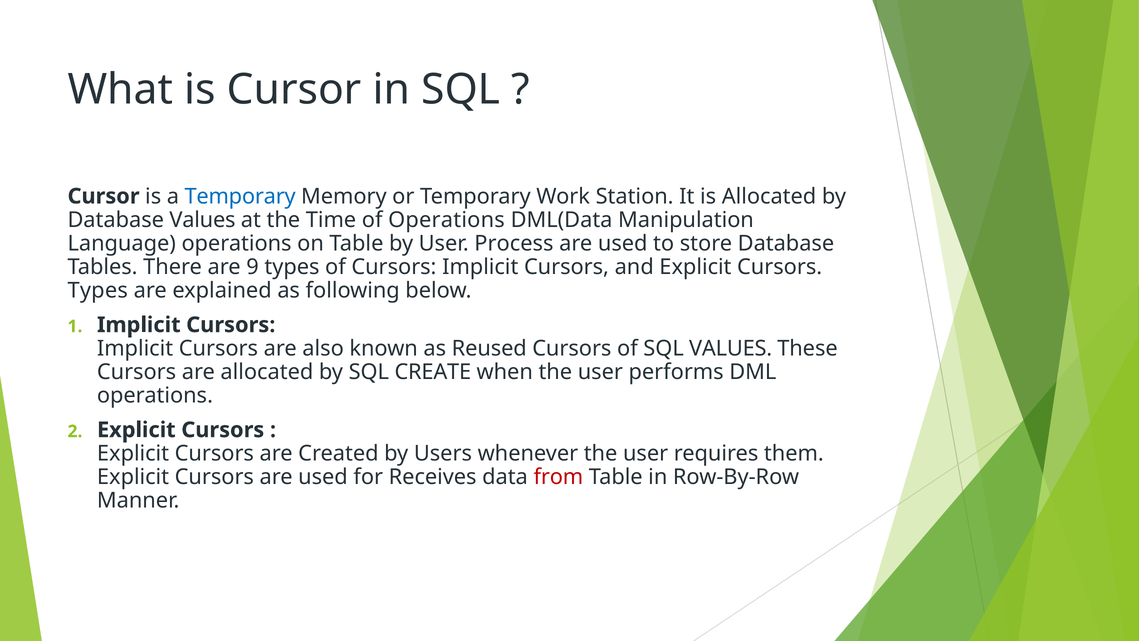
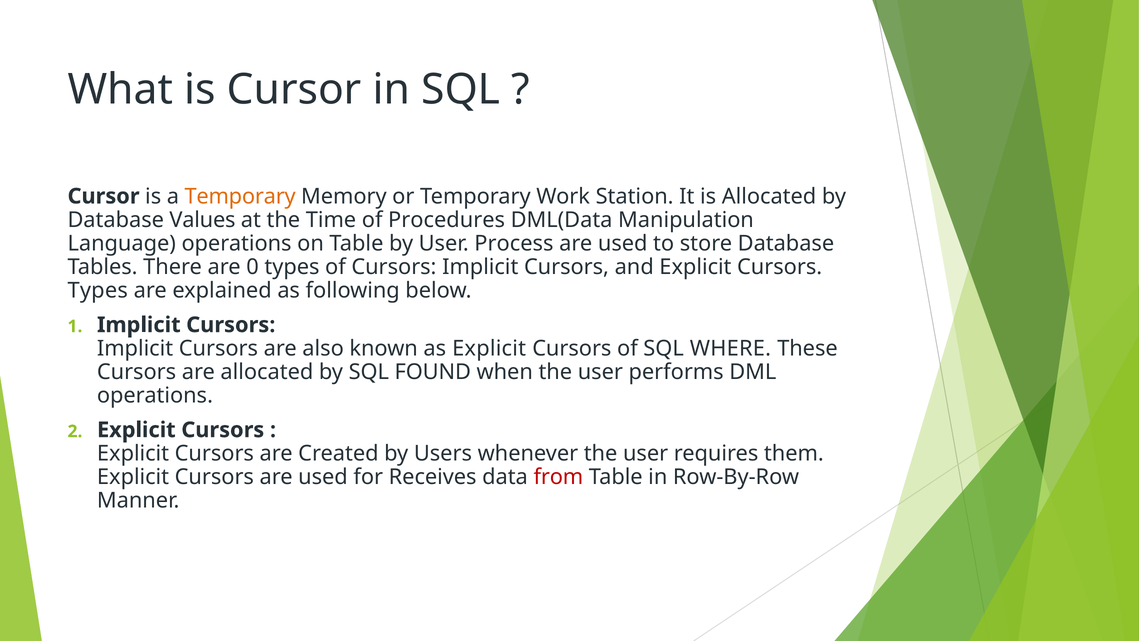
Temporary colour: blue -> orange (240, 196)
of Operations: Operations -> Procedures (447, 220)
9: 9 -> 0 (252, 267)
as Reused: Reused -> Explicit (489, 348)
SQL VALUES: VALUES -> WHERE (730, 348)
CREATE: CREATE -> FOUND (433, 372)
